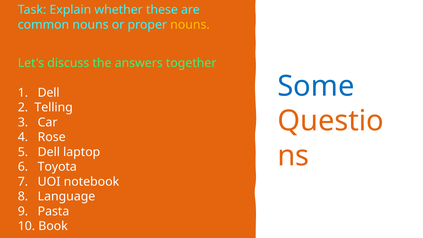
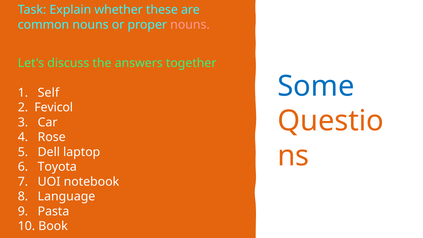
nouns colour: yellow -> pink (190, 25)
1 Dell: Dell -> Self (48, 93)
Telling: Telling -> Fevicol (54, 108)
